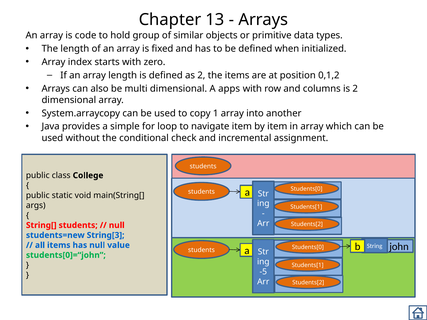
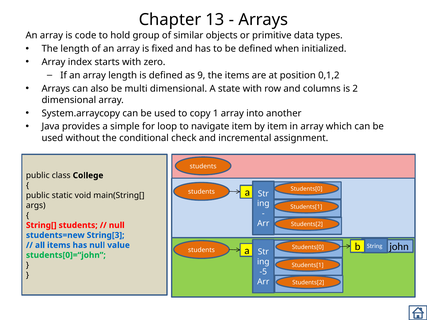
as 2: 2 -> 9 (201, 75)
apps: apps -> state (229, 89)
